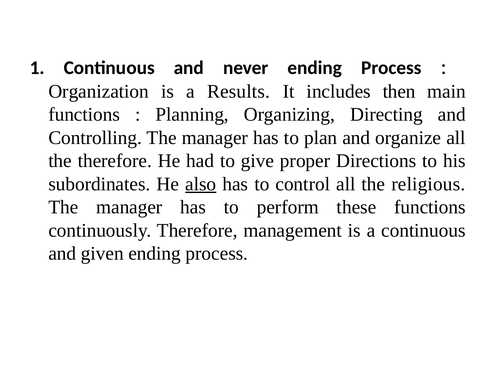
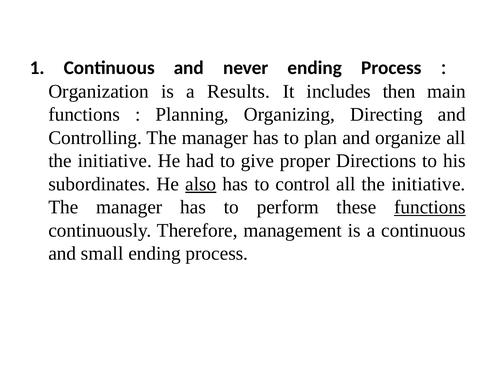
therefore: therefore -> initiative (115, 161)
control all the religious: religious -> initiative (428, 184)
functions underline: none -> present (430, 207)
given: given -> small (102, 254)
